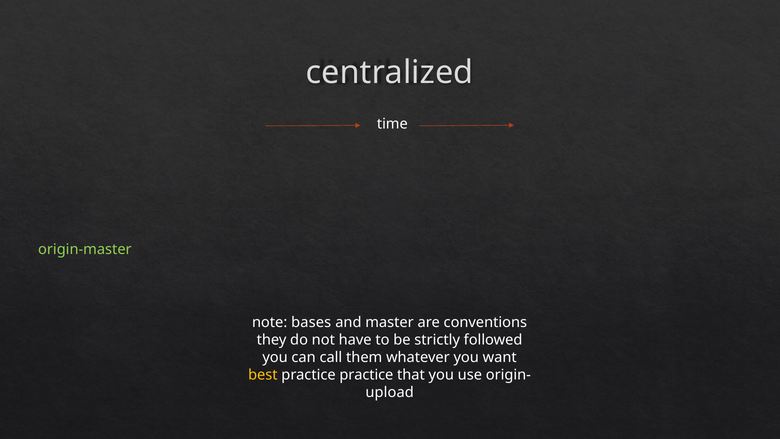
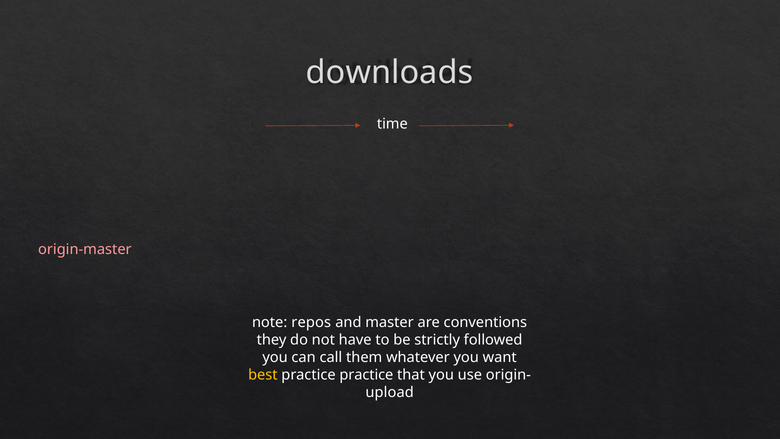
centralized: centralized -> downloads (390, 72)
origin-master colour: light green -> pink (85, 249)
bases: bases -> repos (311, 322)
